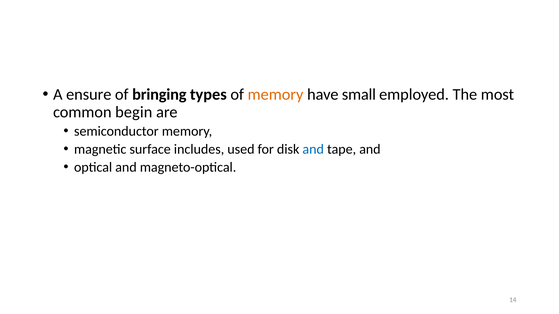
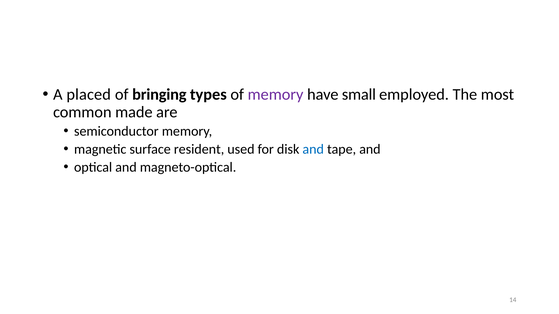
ensure: ensure -> placed (89, 95)
memory colour: orange -> purple (276, 95)
begin: begin -> made (134, 112)
includes: includes -> resident (199, 149)
